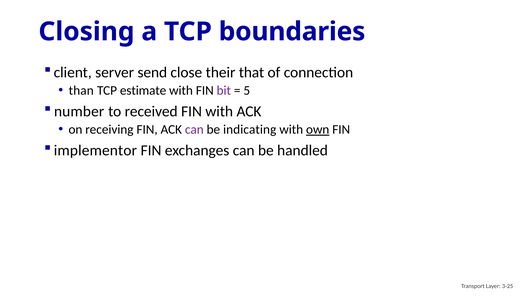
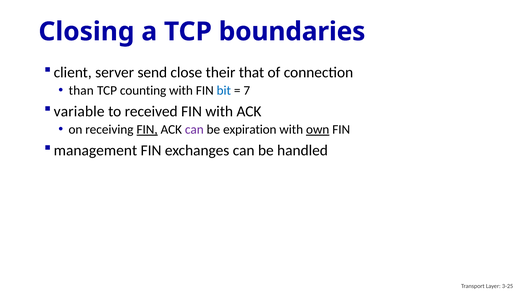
estimate: estimate -> counting (143, 91)
bit colour: purple -> blue (224, 91)
5: 5 -> 7 (247, 91)
number: number -> variable (79, 111)
FIN underline: none -> present (147, 130)
indicating: indicating -> expiration (250, 130)
implementor: implementor -> management (95, 151)
